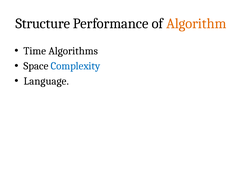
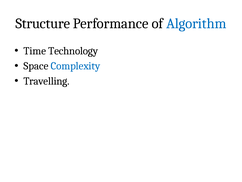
Algorithm colour: orange -> blue (196, 23)
Algorithms: Algorithms -> Technology (73, 51)
Language: Language -> Travelling (46, 81)
